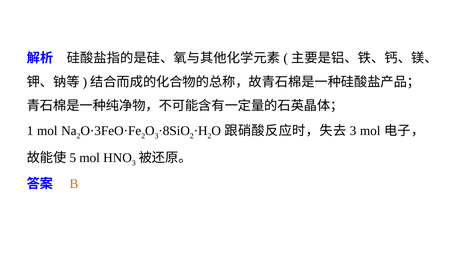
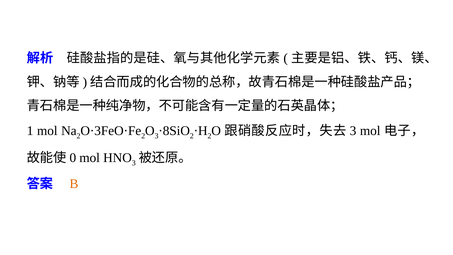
5: 5 -> 0 (73, 158)
